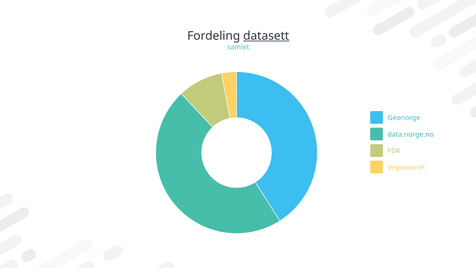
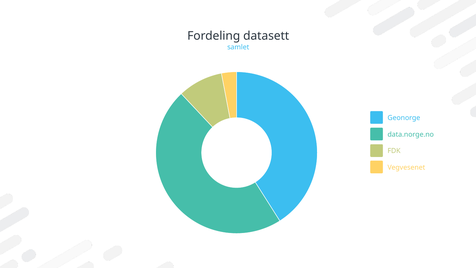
datasett underline: present -> none (266, 36)
